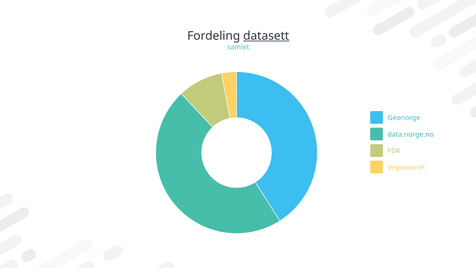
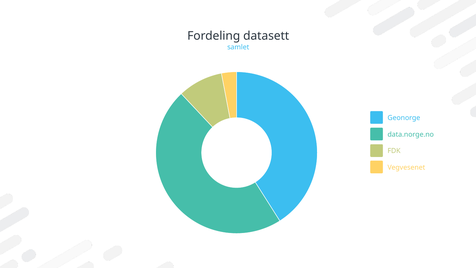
datasett underline: present -> none (266, 36)
